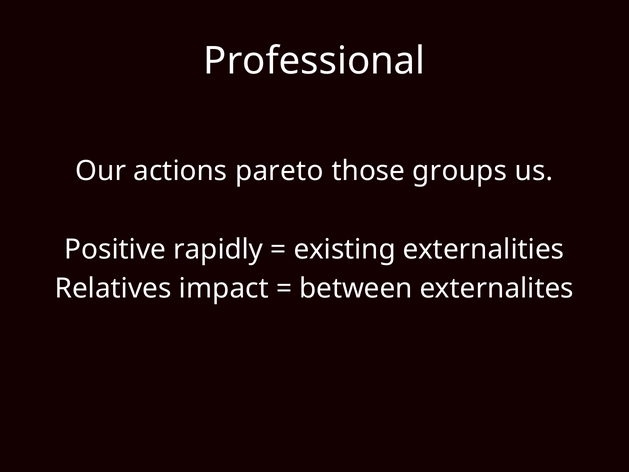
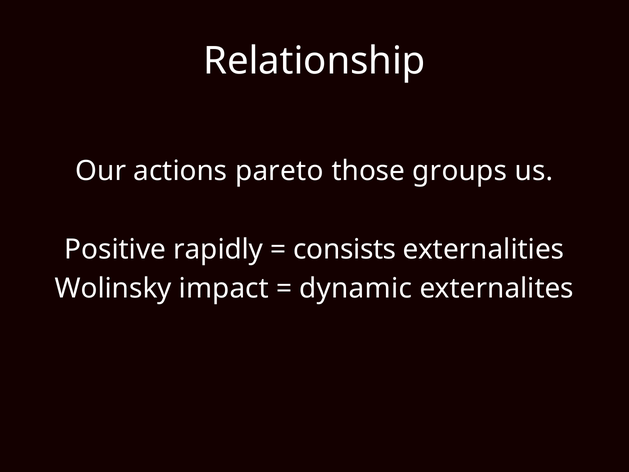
Professional: Professional -> Relationship (314, 61)
existing: existing -> consists (345, 249)
Relatives: Relatives -> Wolinsky (113, 289)
between: between -> dynamic (356, 289)
